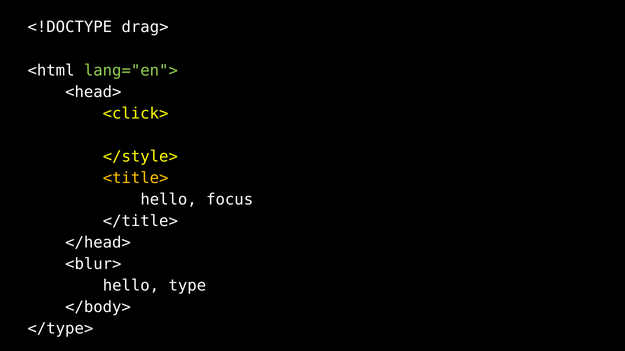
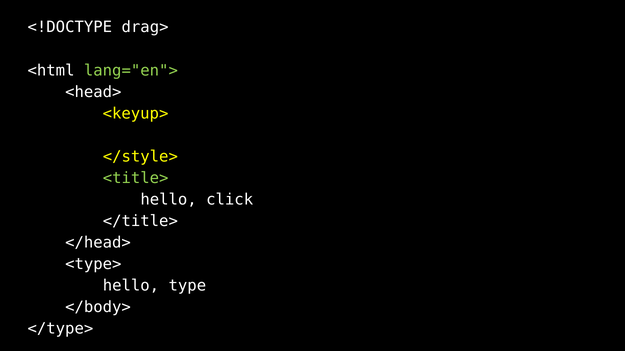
<click>: <click> -> <keyup> (136, 114)
<title> colour: yellow -> light green (136, 178)
focus: focus -> click (230, 200)
<blur>: <blur> -> <type> (93, 264)
